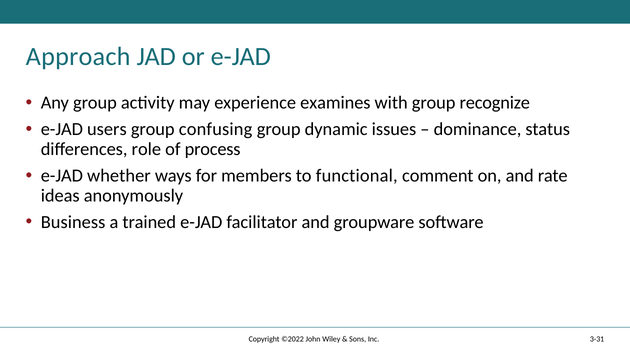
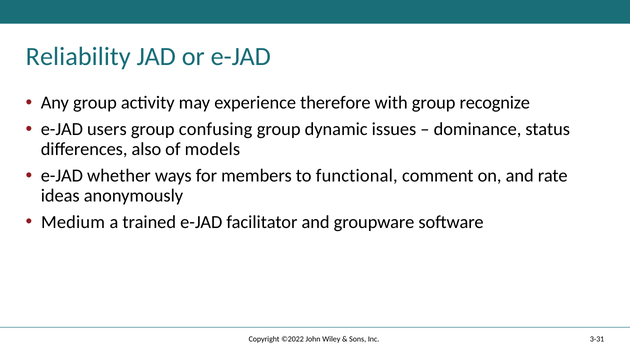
Approach: Approach -> Reliability (78, 57)
examines: examines -> therefore (335, 103)
role: role -> also (146, 149)
process: process -> models (212, 149)
Business: Business -> Medium (73, 222)
